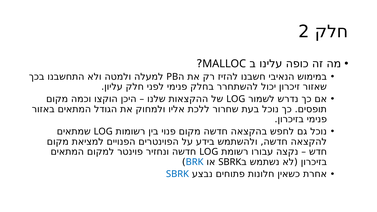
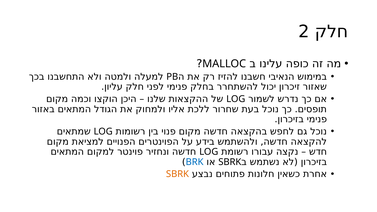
SBRK colour: blue -> orange (177, 174)
